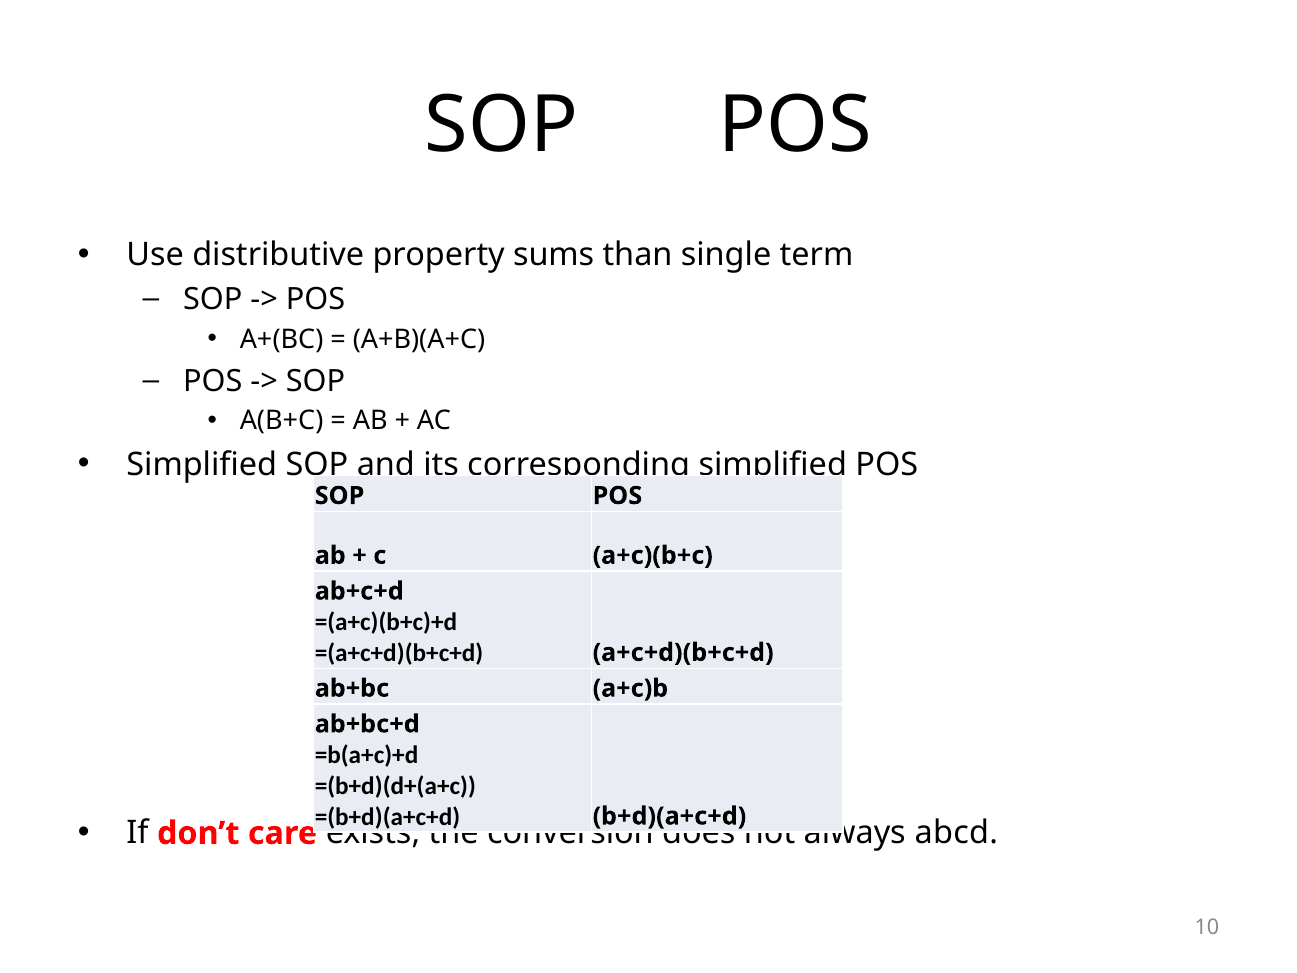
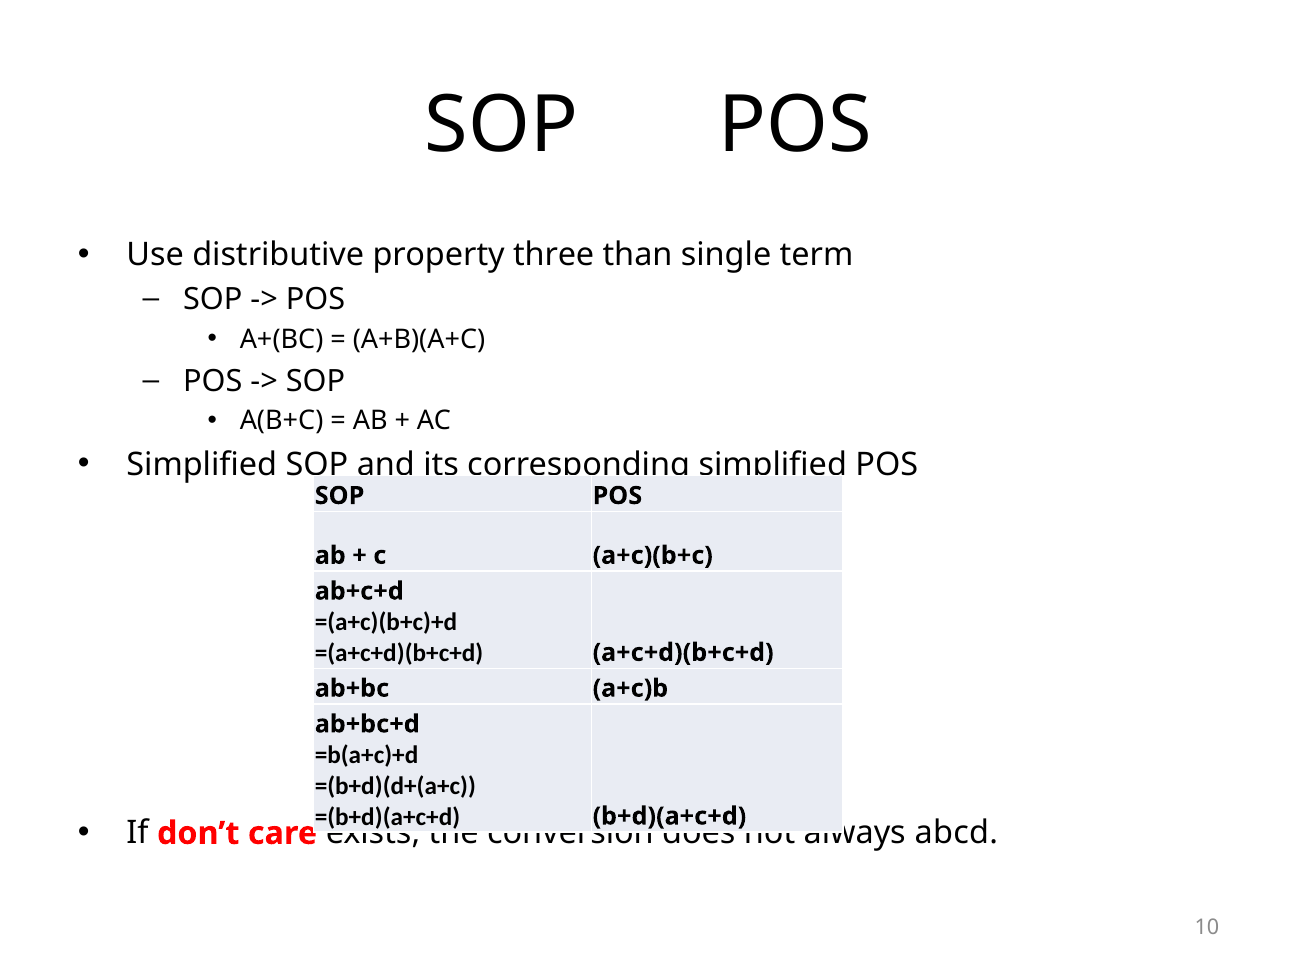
sums: sums -> three (554, 255)
